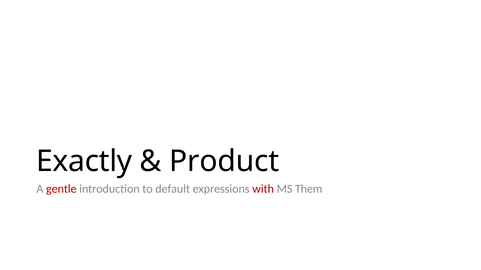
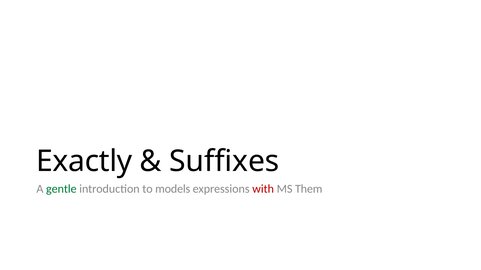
Product: Product -> Suffixes (224, 162)
gentle colour: red -> green (61, 189)
default: default -> models (173, 189)
